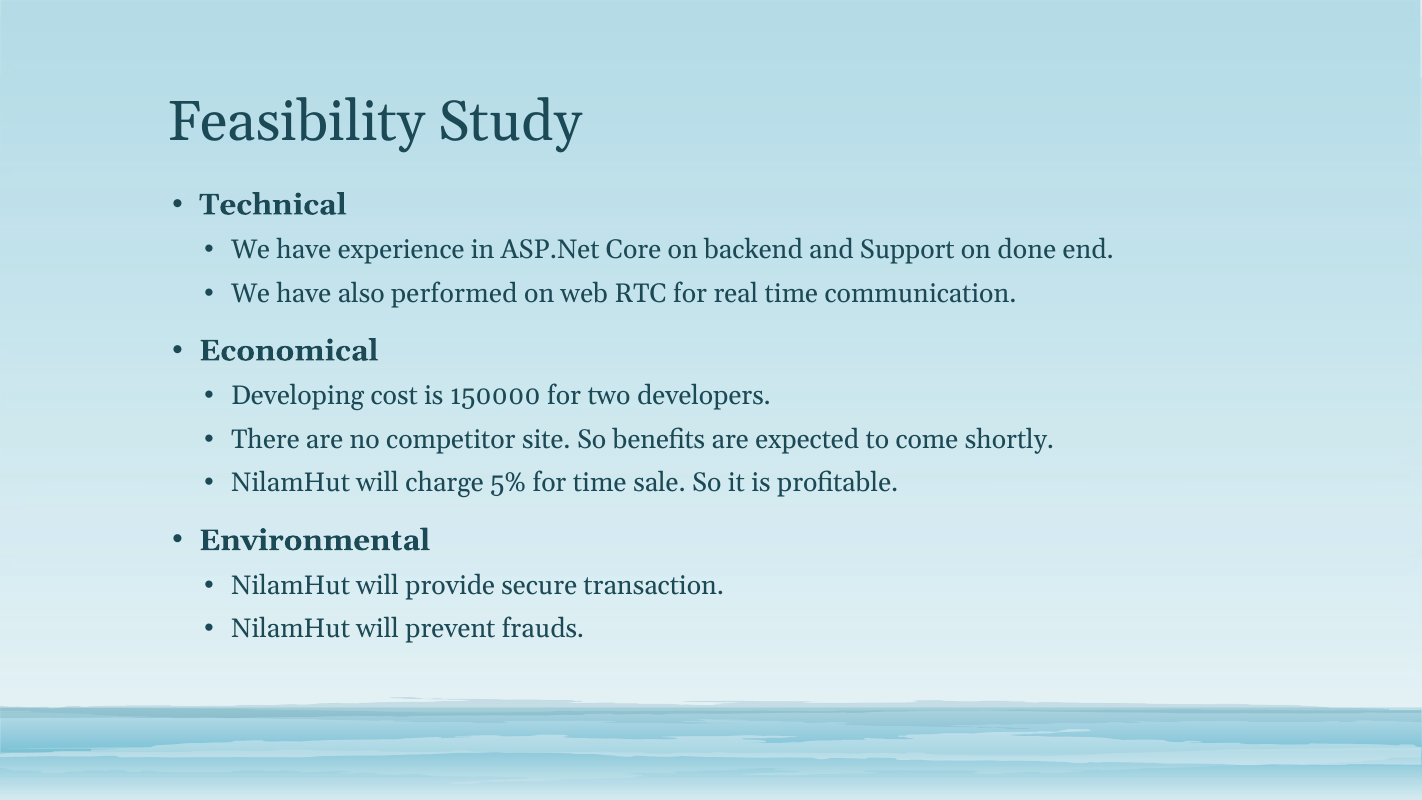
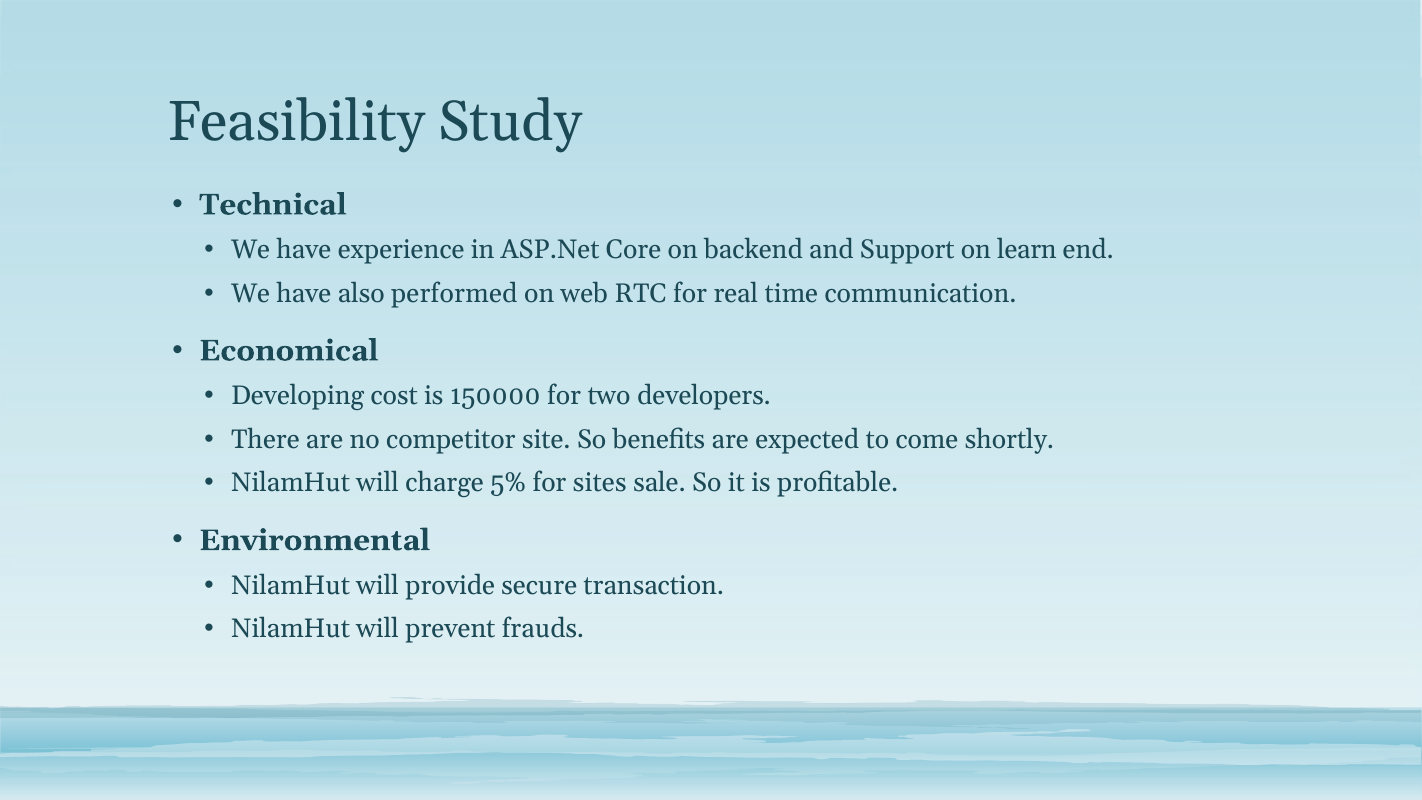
done: done -> learn (1027, 250)
for time: time -> sites (600, 483)
